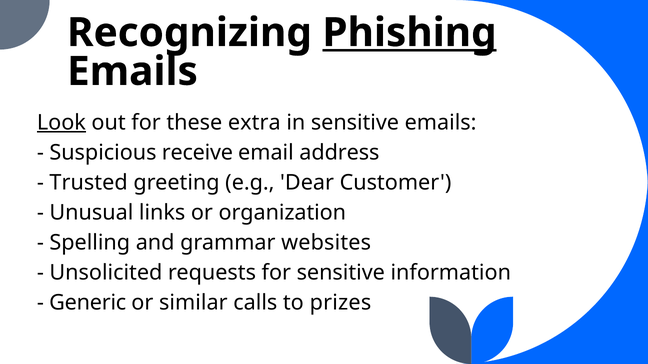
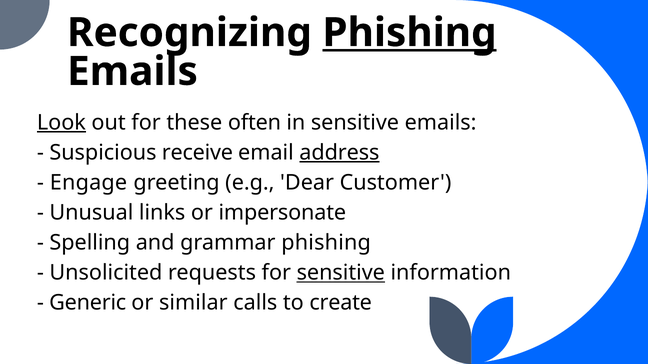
extra: extra -> often (254, 123)
address underline: none -> present (339, 153)
Trusted: Trusted -> Engage (89, 183)
organization: organization -> impersonate (282, 213)
grammar websites: websites -> phishing (326, 243)
sensitive underline: none -> present (341, 273)
prizes: prizes -> create (341, 303)
